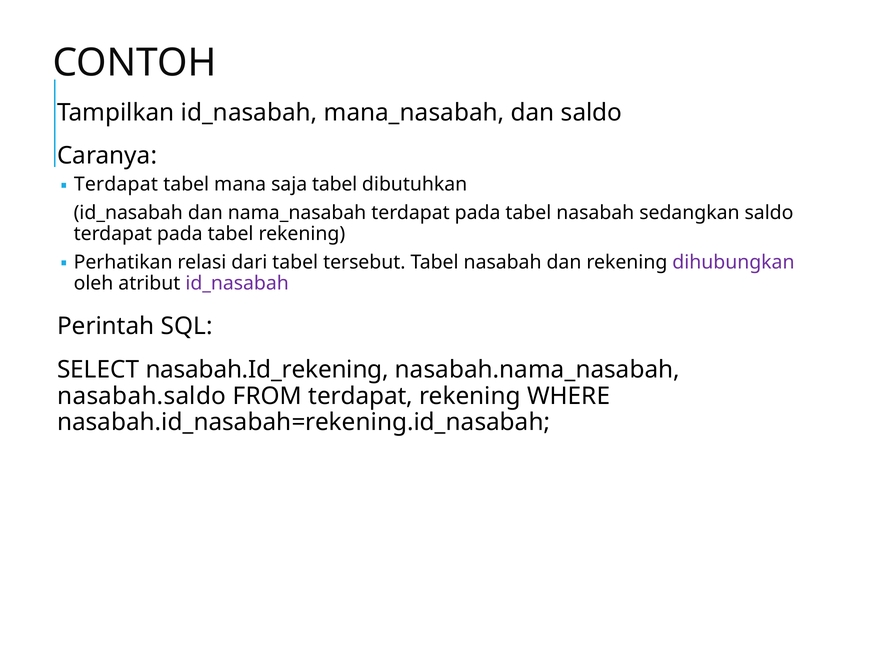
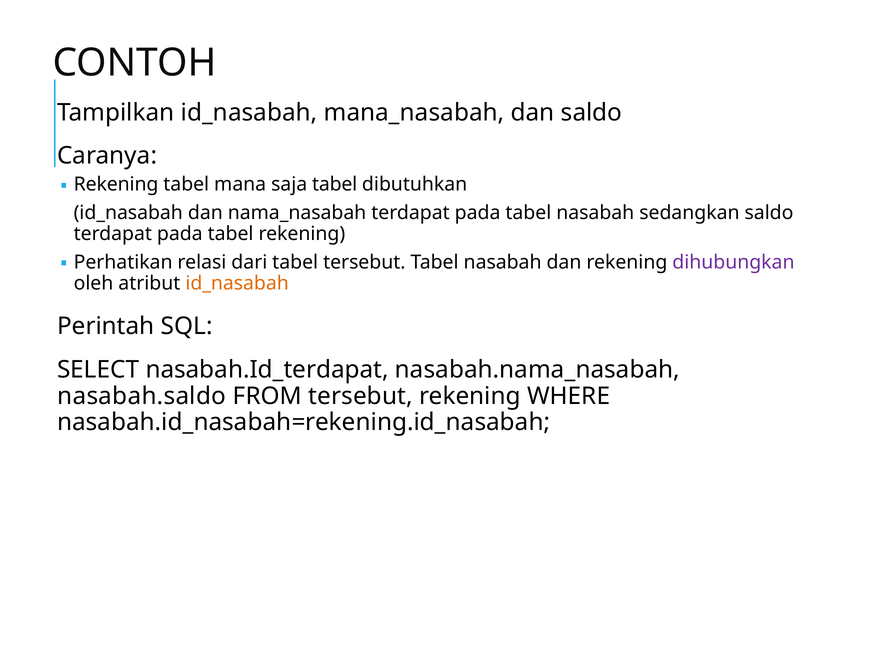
Terdapat: Terdapat -> Rekening (116, 184)
id_nasabah colour: purple -> orange (237, 283)
nasabah.Id_rekening: nasabah.Id_rekening -> nasabah.Id_terdapat (267, 370)
FROM terdapat: terdapat -> tersebut (360, 396)
